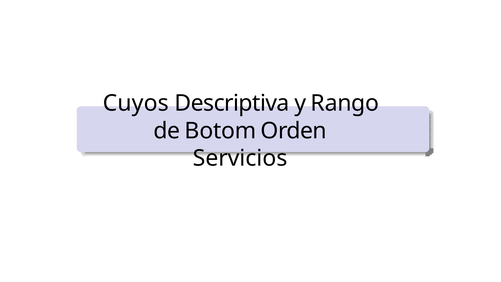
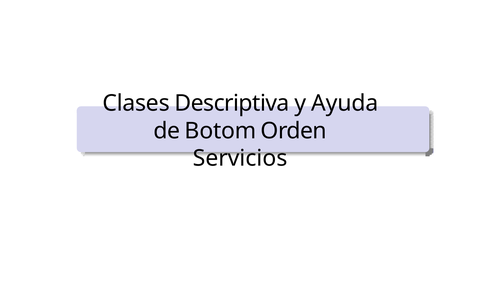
Cuyos: Cuyos -> Clases (136, 103)
Rango: Rango -> Ayuda (345, 103)
